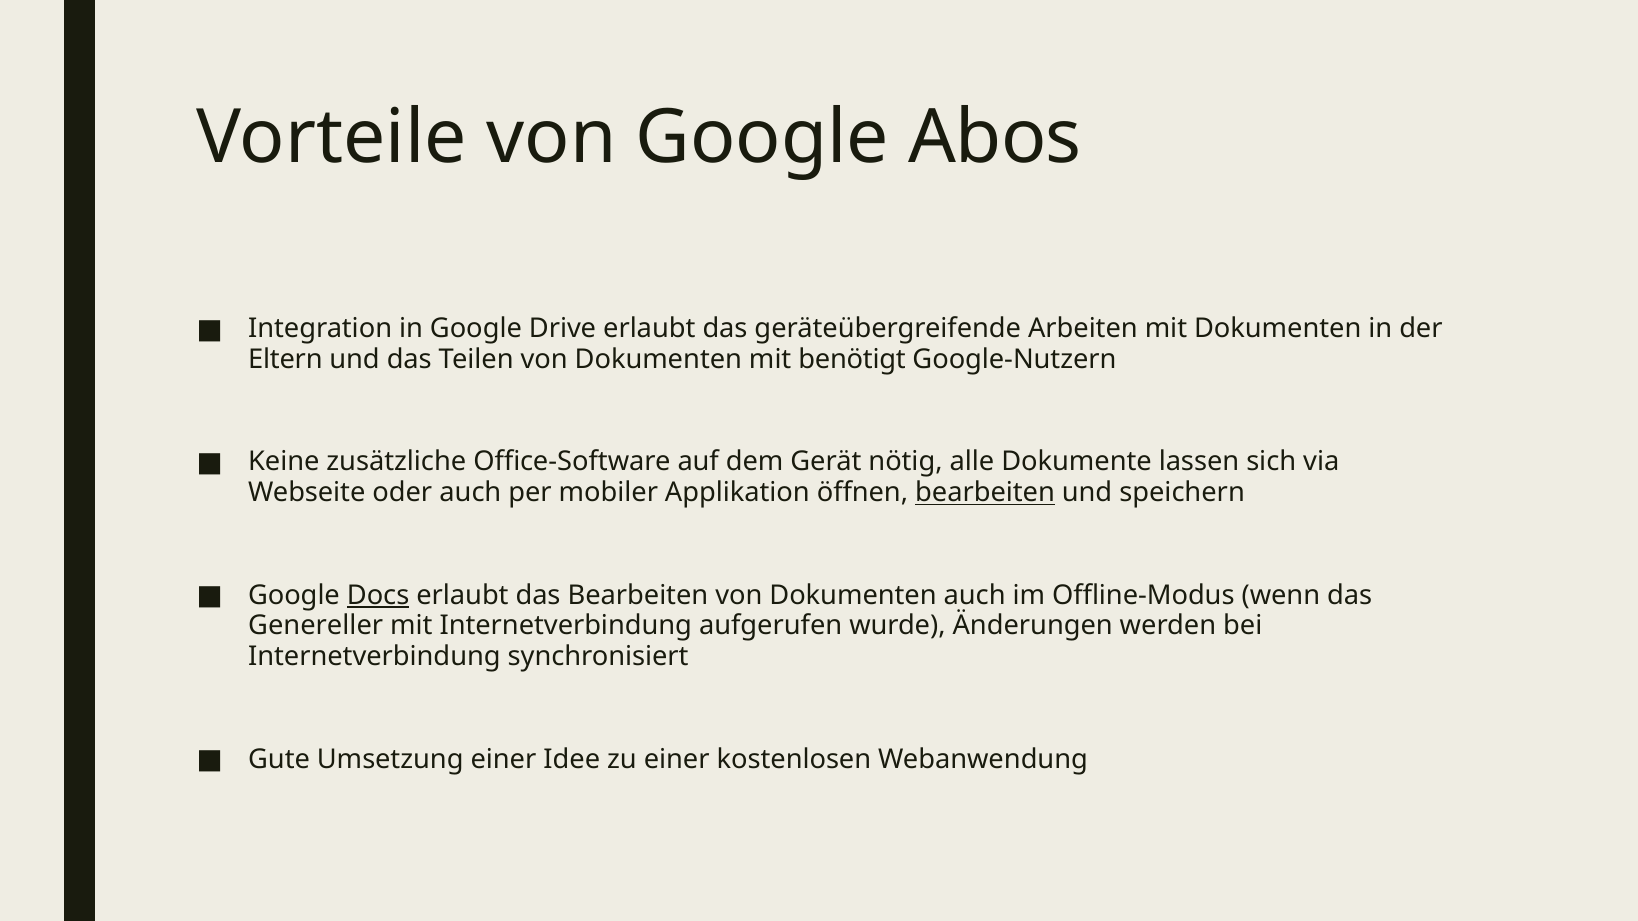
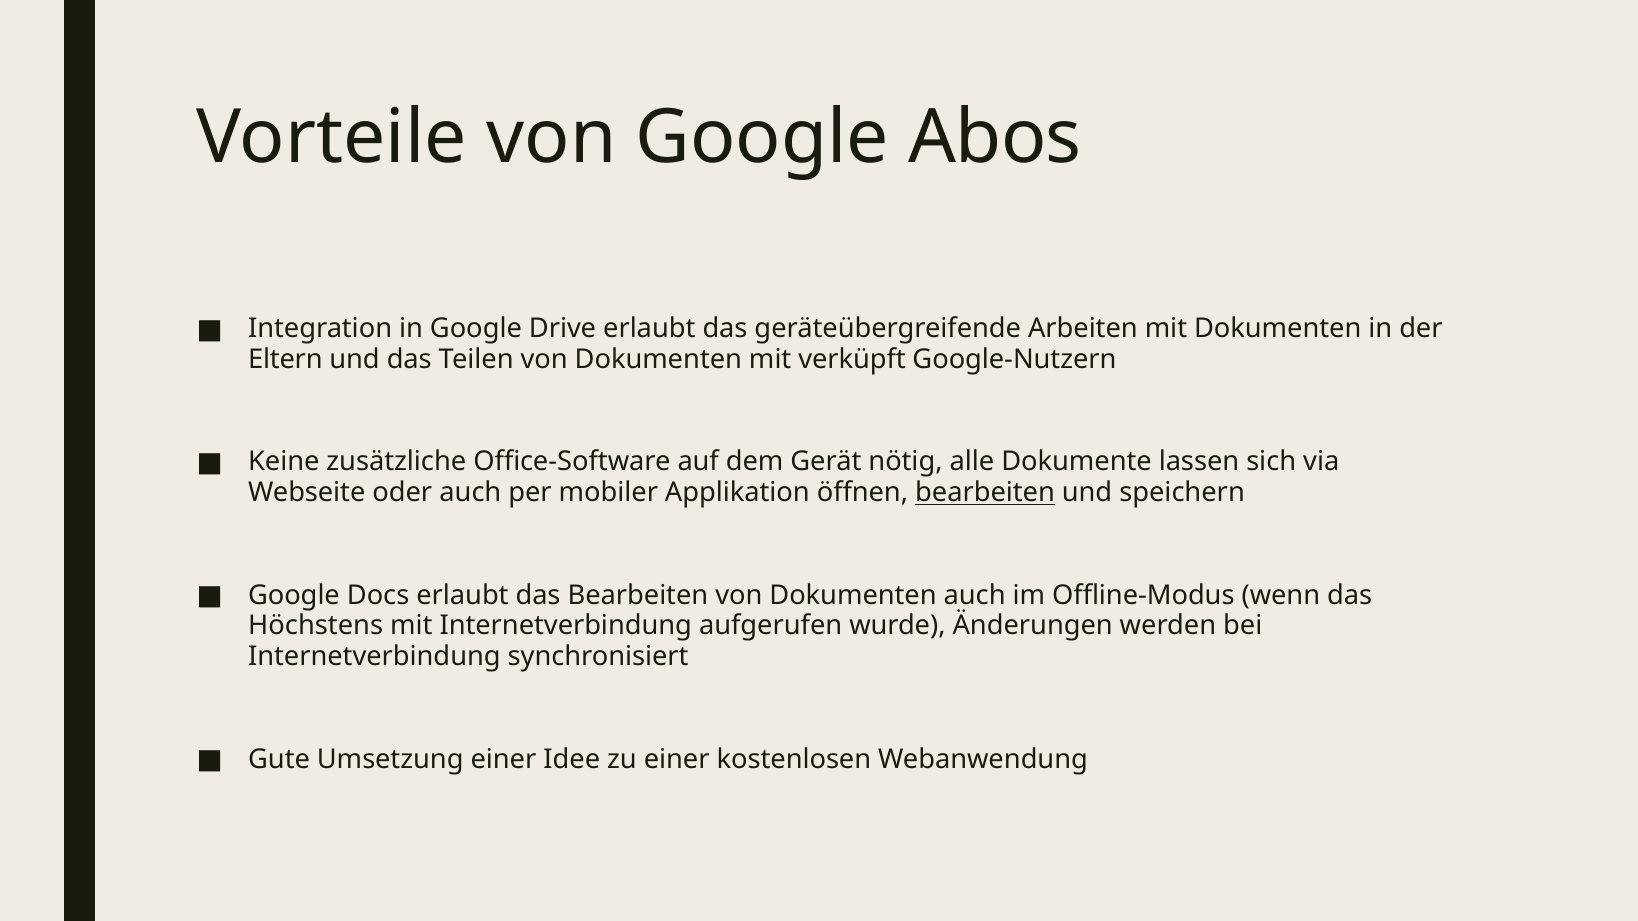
benötigt: benötigt -> verküpft (852, 360)
Docs underline: present -> none (378, 595)
Genereller: Genereller -> Höchstens (316, 626)
